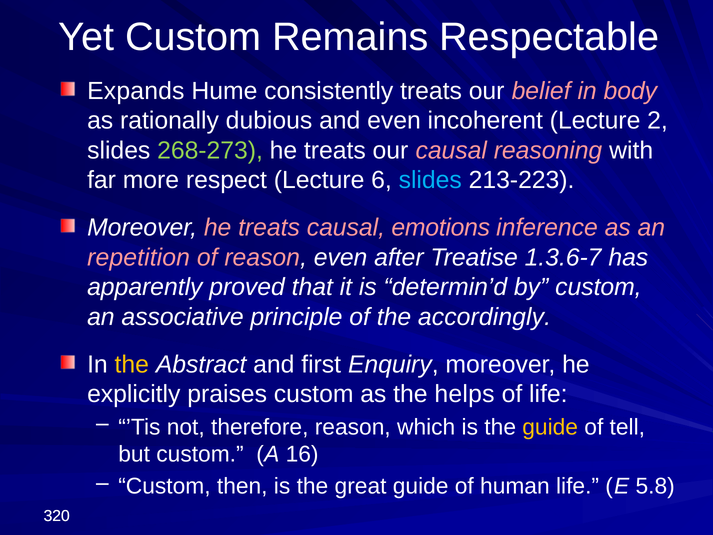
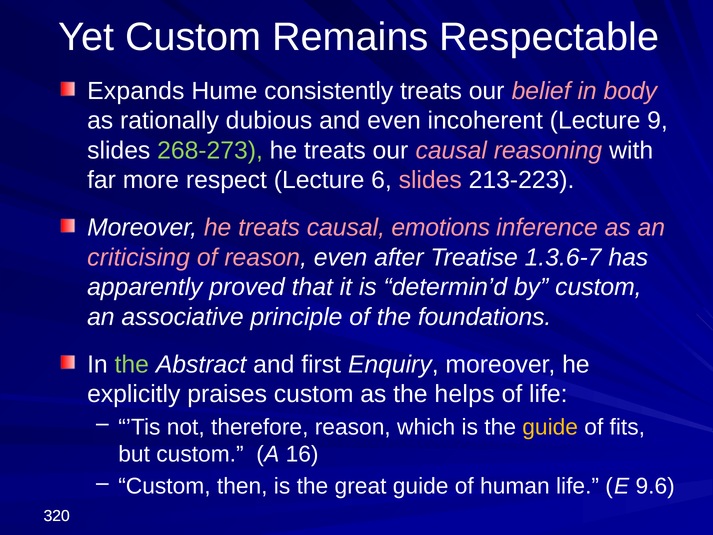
2: 2 -> 9 (658, 121)
slides colour: light blue -> pink (430, 180)
repetition: repetition -> criticising (139, 257)
accordingly: accordingly -> foundations (485, 317)
the colour: yellow -> light green (132, 364)
tell: tell -> fits (627, 427)
5.8: 5.8 -> 9.6 (655, 486)
